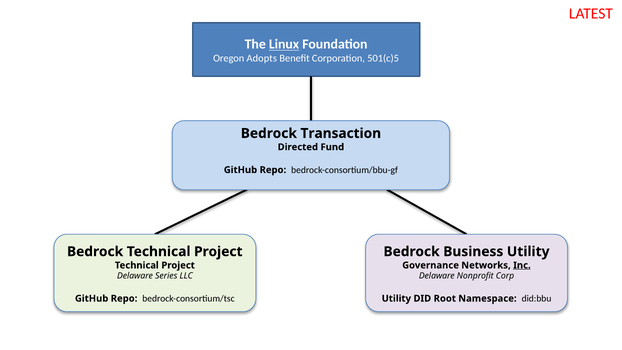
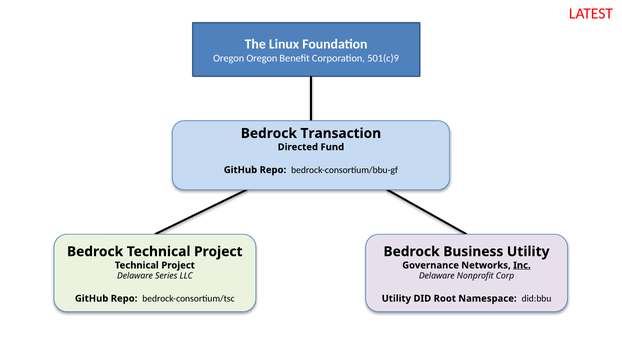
Linux underline: present -> none (284, 44)
Oregon Adopts: Adopts -> Oregon (262, 59)
501(c)5: 501(c)5 -> 501(c)9 (383, 59)
